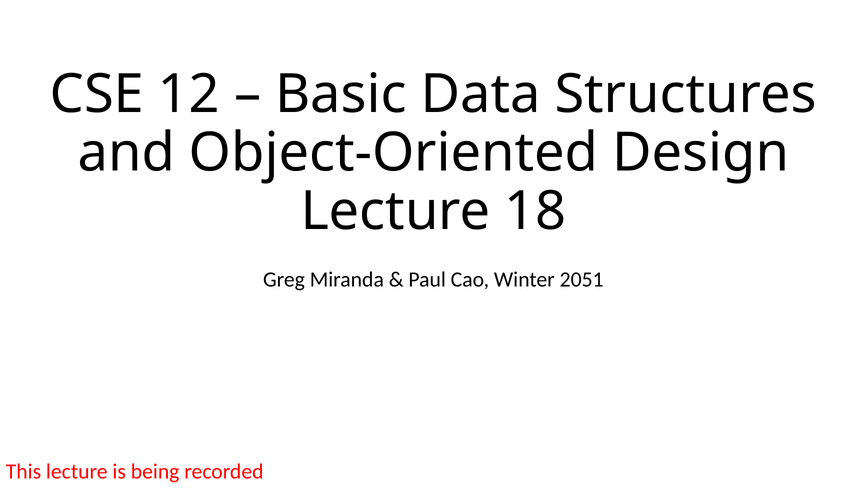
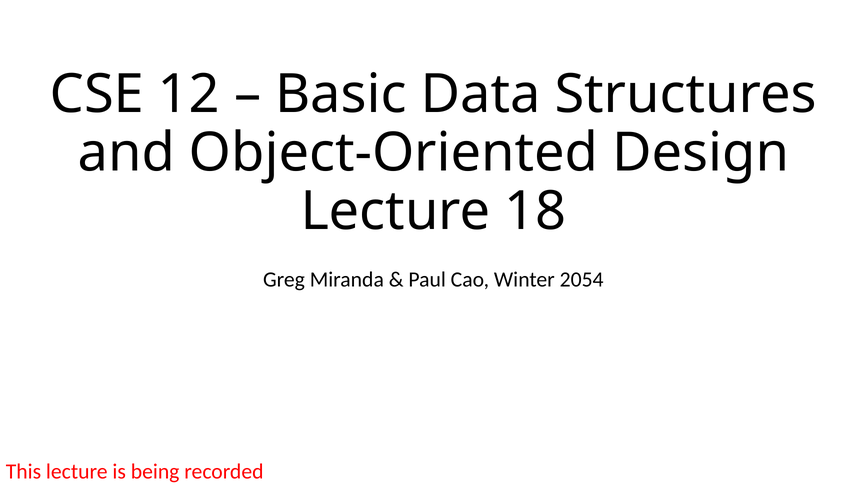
2051: 2051 -> 2054 (582, 279)
